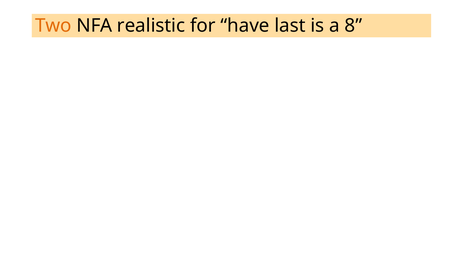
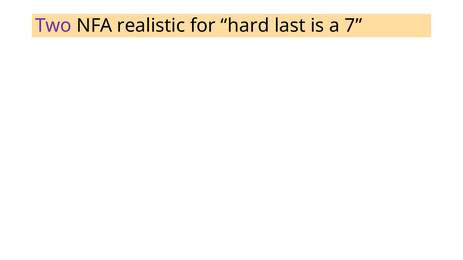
Two colour: orange -> purple (53, 26)
have: have -> hard (245, 26)
8: 8 -> 7 (353, 26)
